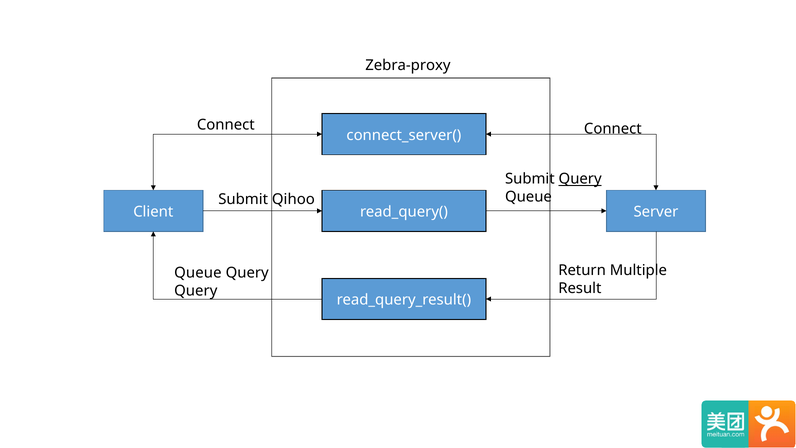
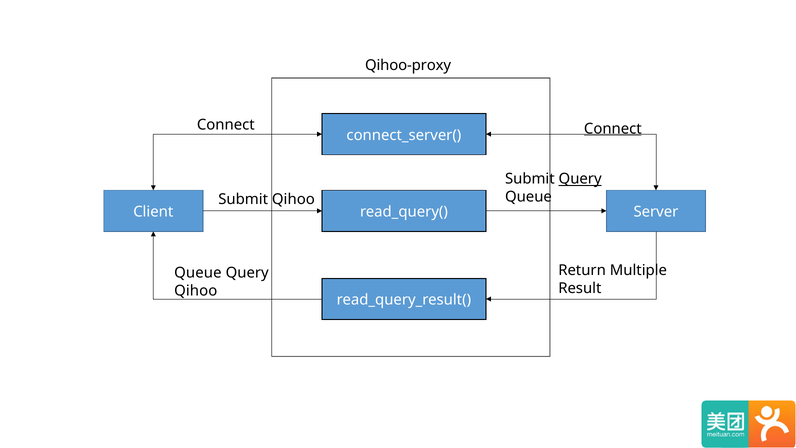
Zebra-proxy: Zebra-proxy -> Qihoo-proxy (408, 65)
Connect underline: none -> present (613, 129)
Query: Query -> Qihoo (196, 291)
